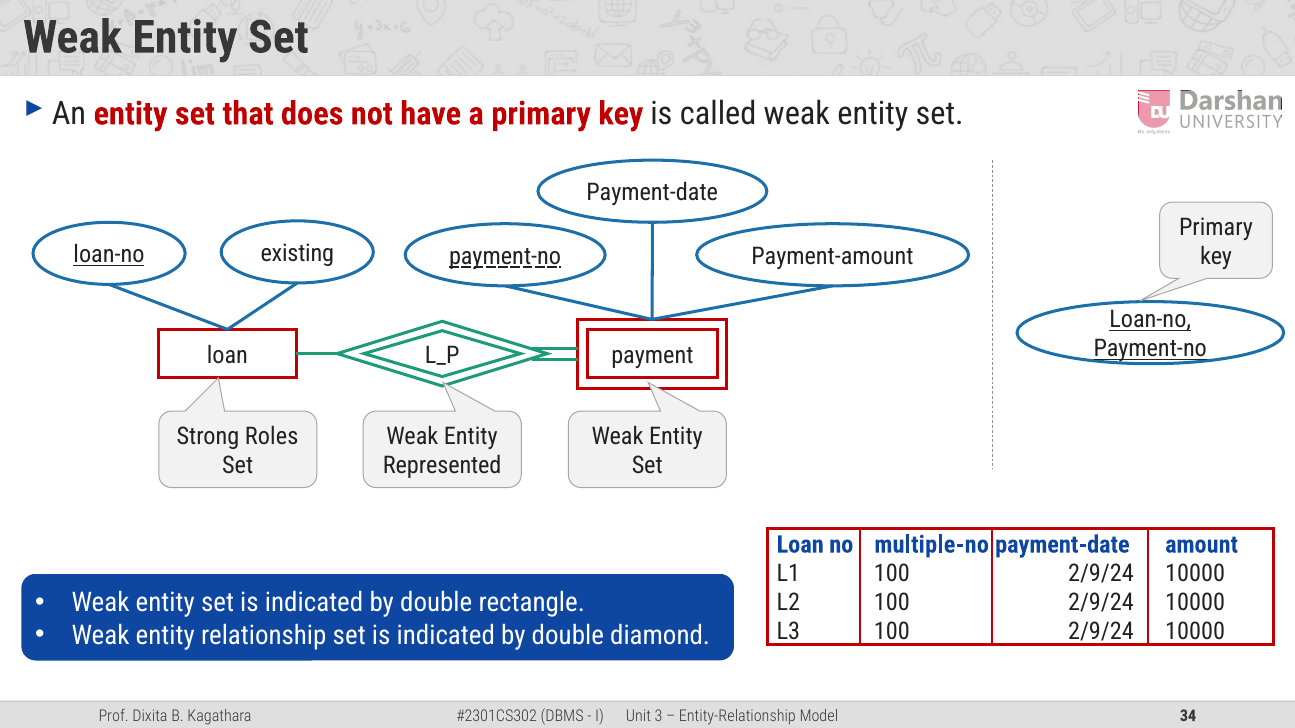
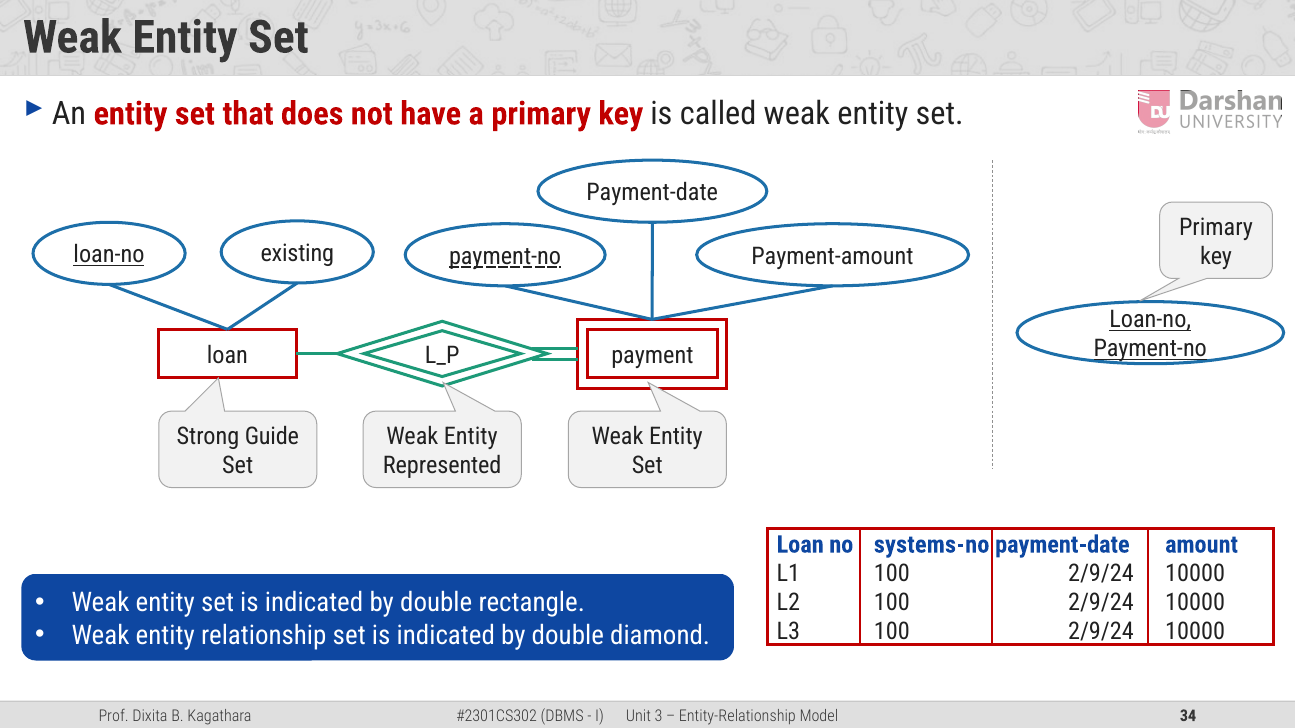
Roles: Roles -> Guide (272, 437)
multiple-no: multiple-no -> systems-no (932, 545)
